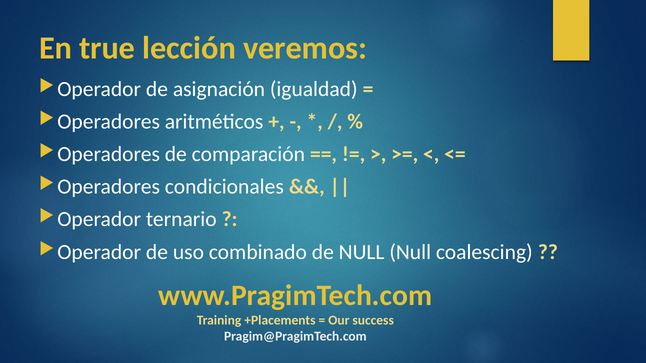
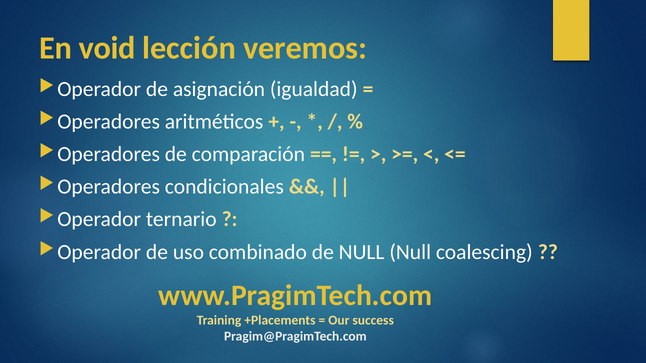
true: true -> void (107, 48)
